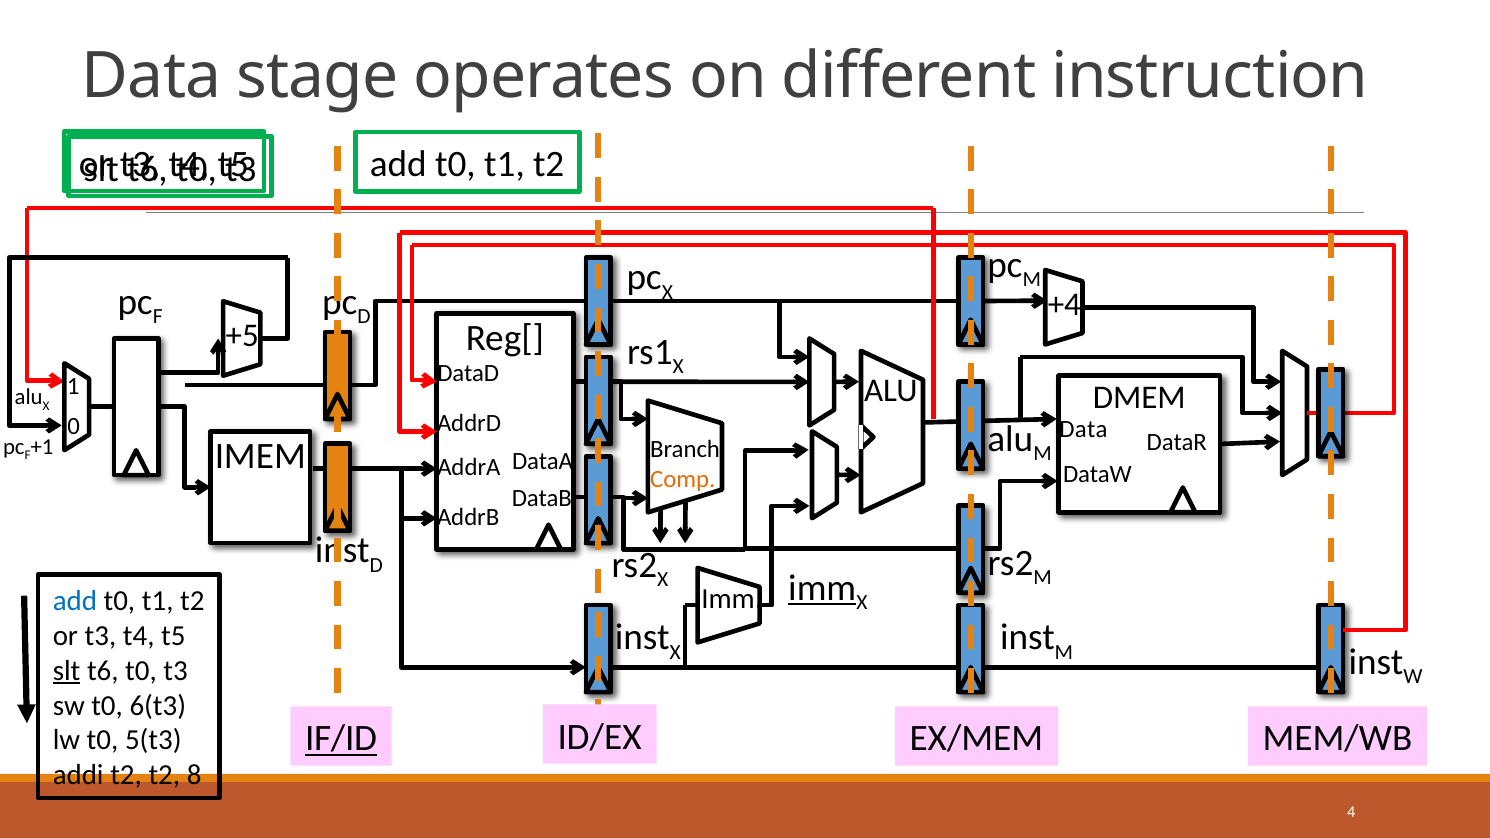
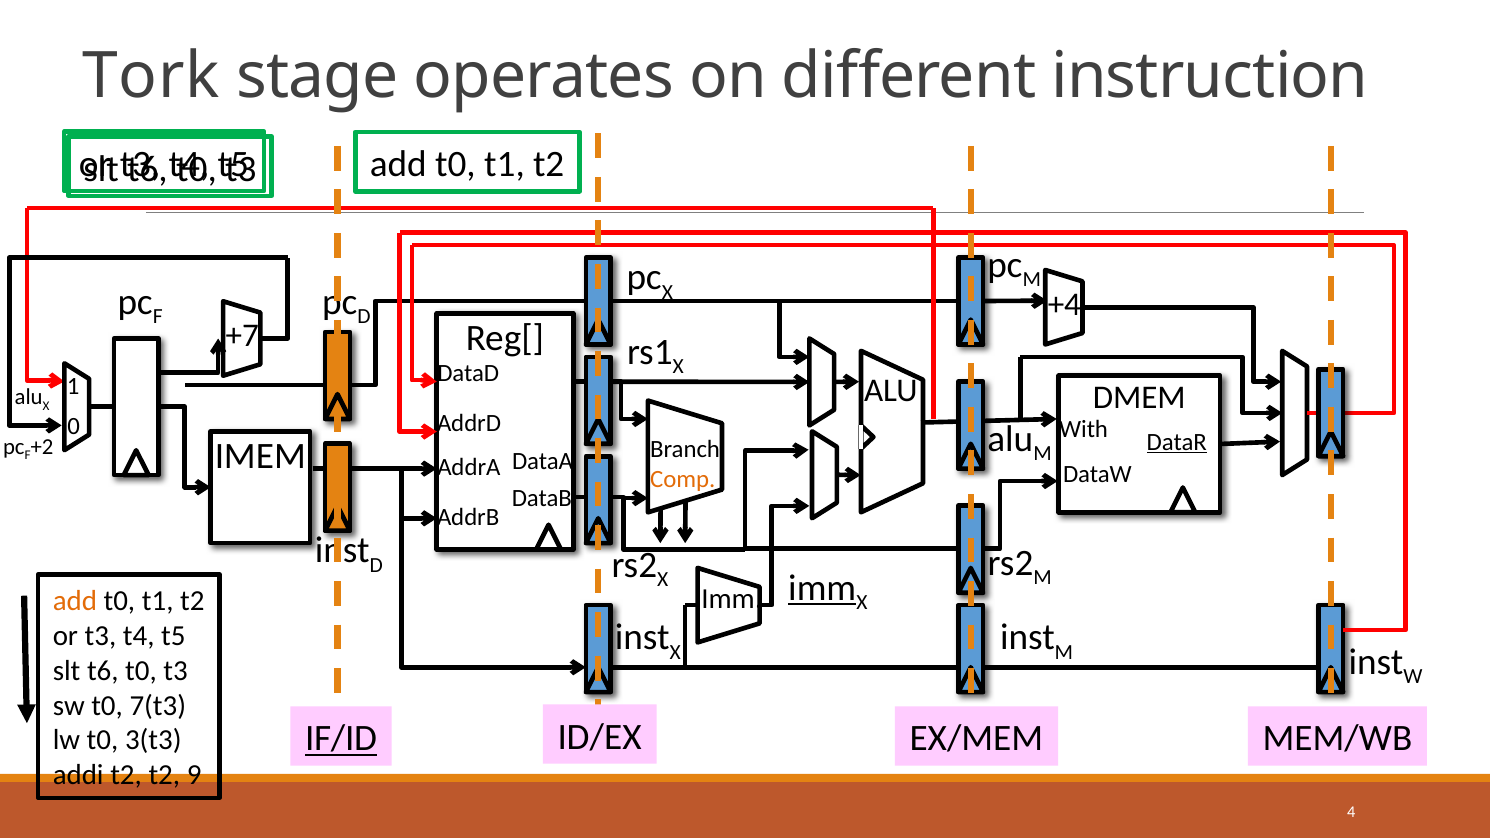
Data: Data -> Tork (151, 77)
+5: +5 -> +7 (242, 336)
Data: Data -> With (1084, 430)
DataR underline: none -> present (1177, 442)
+1: +1 -> +2 (42, 447)
add colour: blue -> orange (75, 601)
slt underline: present -> none (67, 671)
6(t3: 6(t3 -> 7(t3 (158, 706)
5(t3: 5(t3 -> 3(t3 (153, 741)
8: 8 -> 9 (194, 775)
